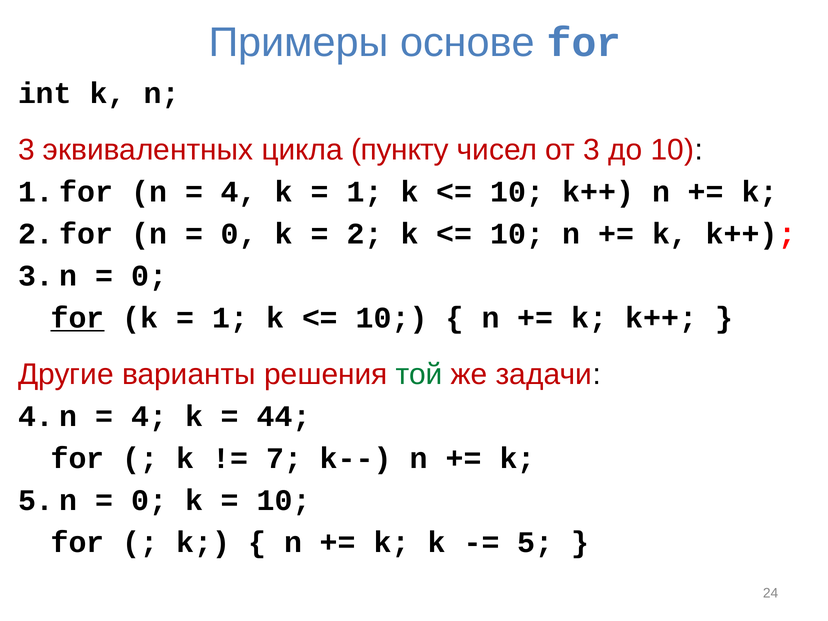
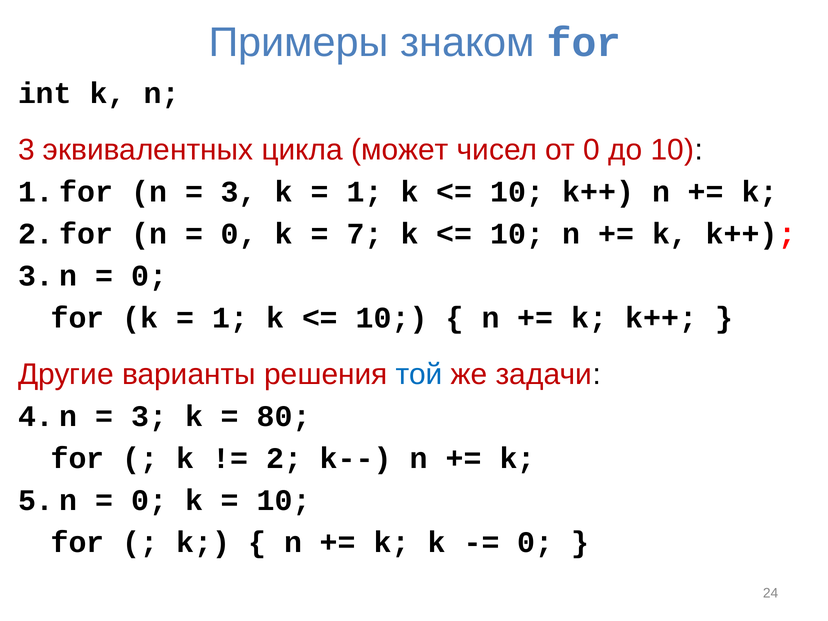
основе: основе -> знаком (467, 42)
пункту: пункту -> может (400, 150)
от 3: 3 -> 0 (592, 150)
4: 4 -> 3 (239, 192)
2: 2 -> 7 (365, 234)
for underline: present -> none (78, 318)
той colour: green -> blue (419, 374)
4: 4 -> 3 (149, 416)
44: 44 -> 80 (284, 416)
7: 7 -> 2 (284, 458)
5: 5 -> 0 (535, 542)
